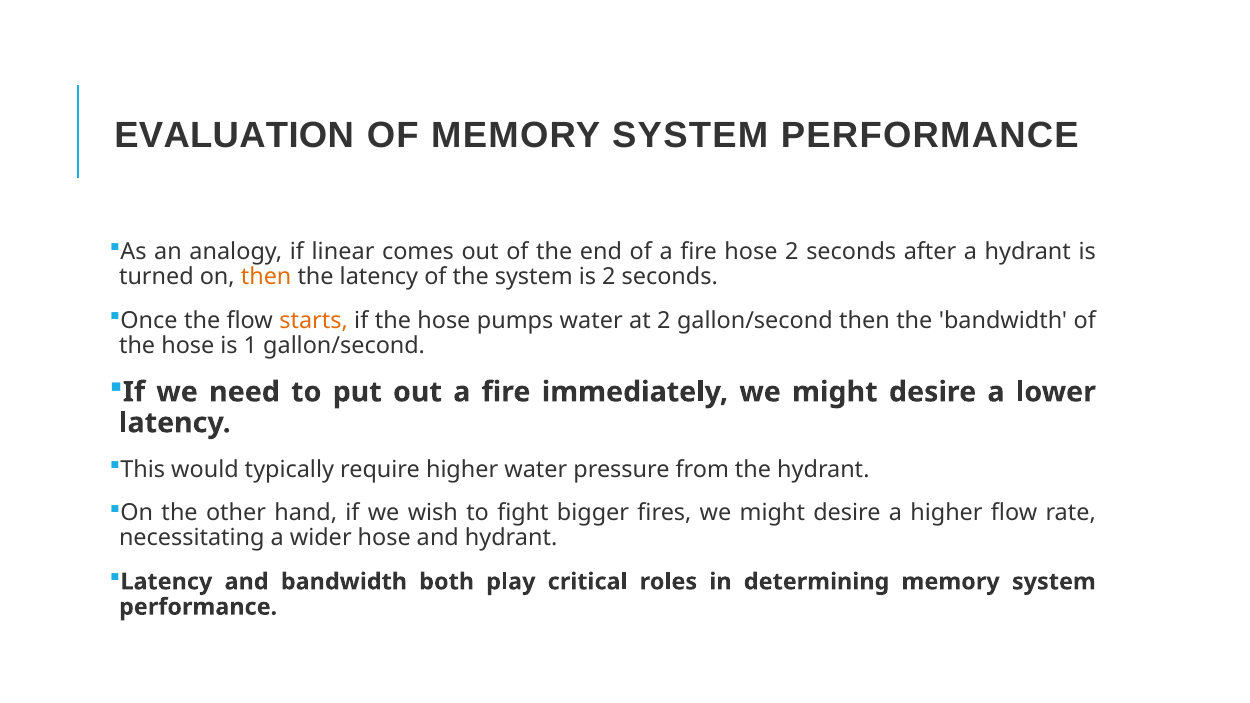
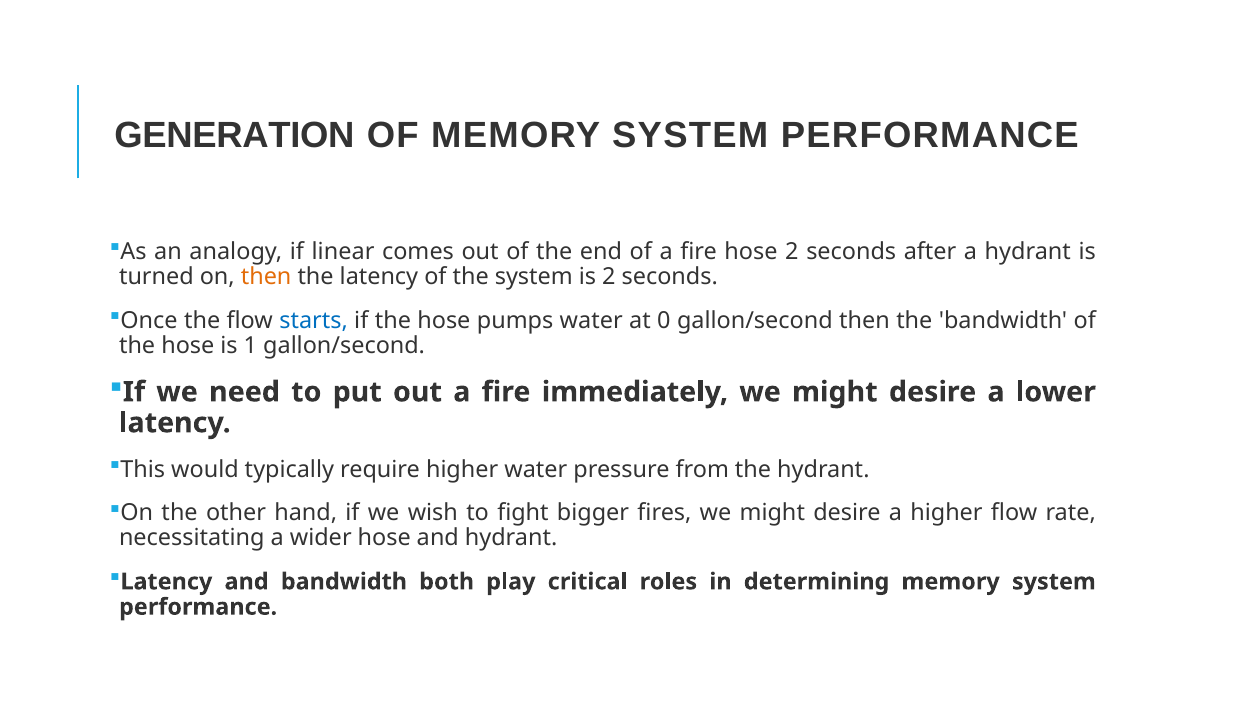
EVALUATION: EVALUATION -> GENERATION (234, 135)
starts colour: orange -> blue (314, 320)
at 2: 2 -> 0 (664, 320)
